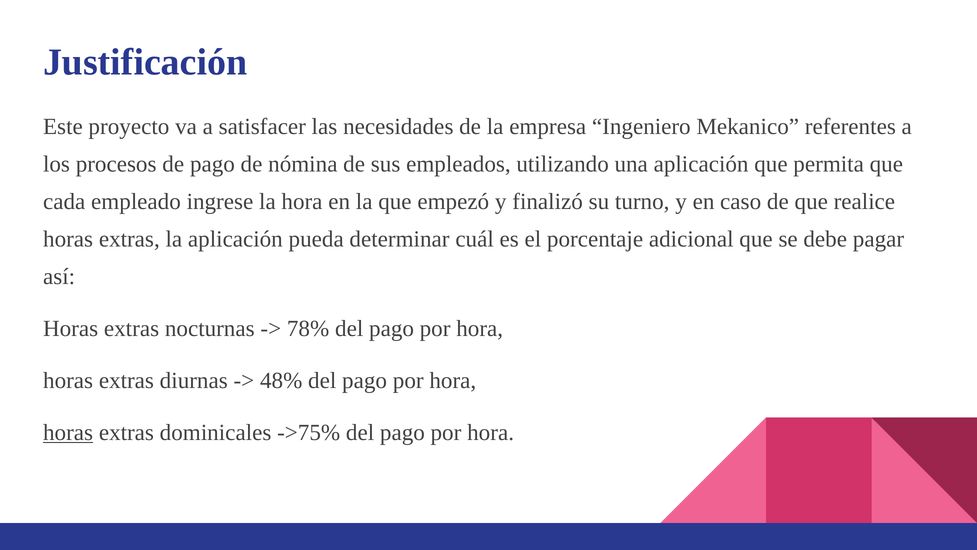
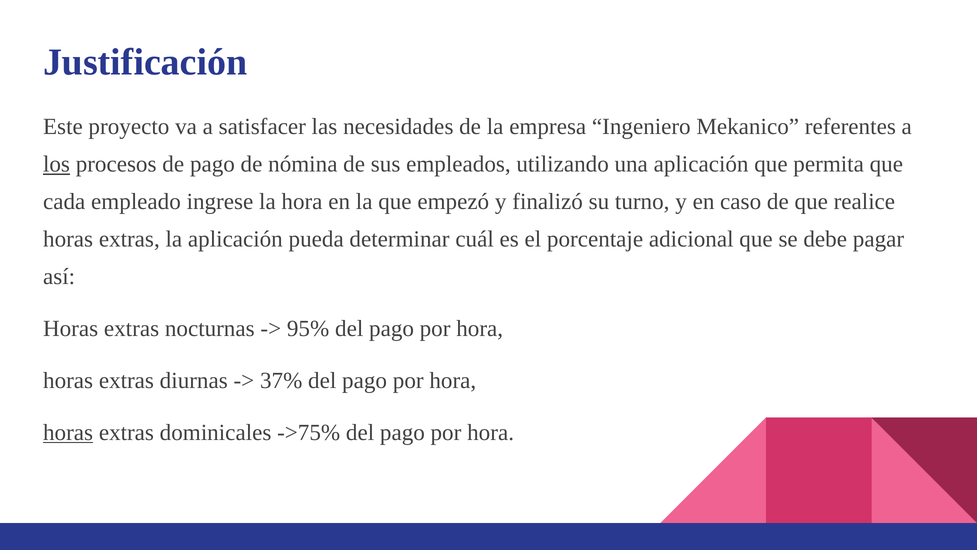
los underline: none -> present (57, 164)
78%: 78% -> 95% (308, 328)
48%: 48% -> 37% (281, 380)
